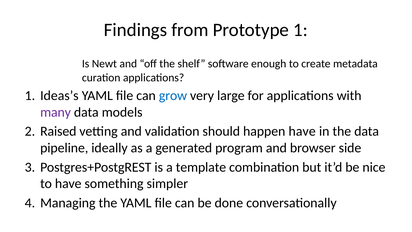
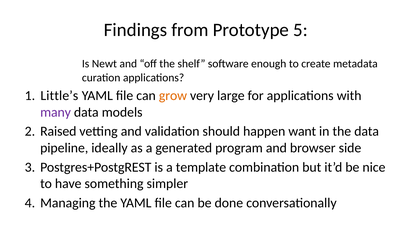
Prototype 1: 1 -> 5 (301, 30)
Ideas’s: Ideas’s -> Little’s (59, 96)
grow colour: blue -> orange (173, 96)
happen have: have -> want (302, 131)
